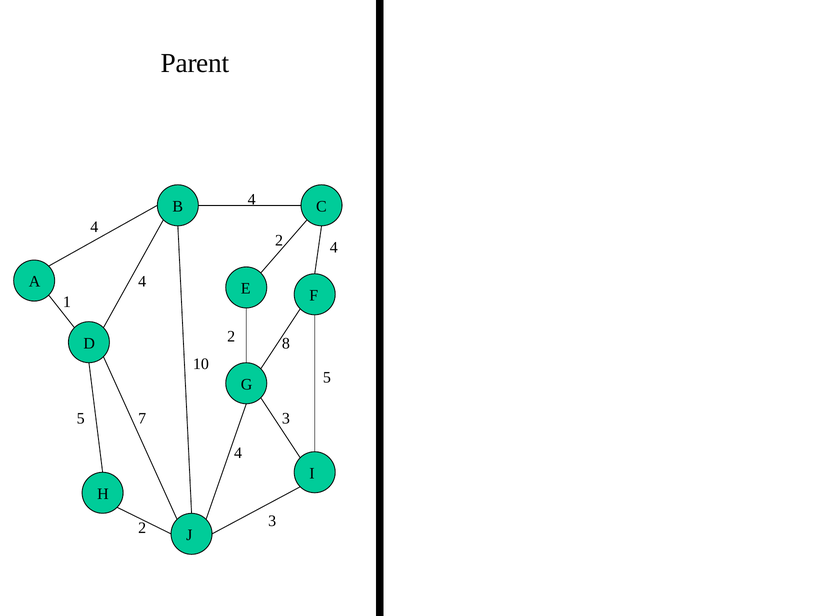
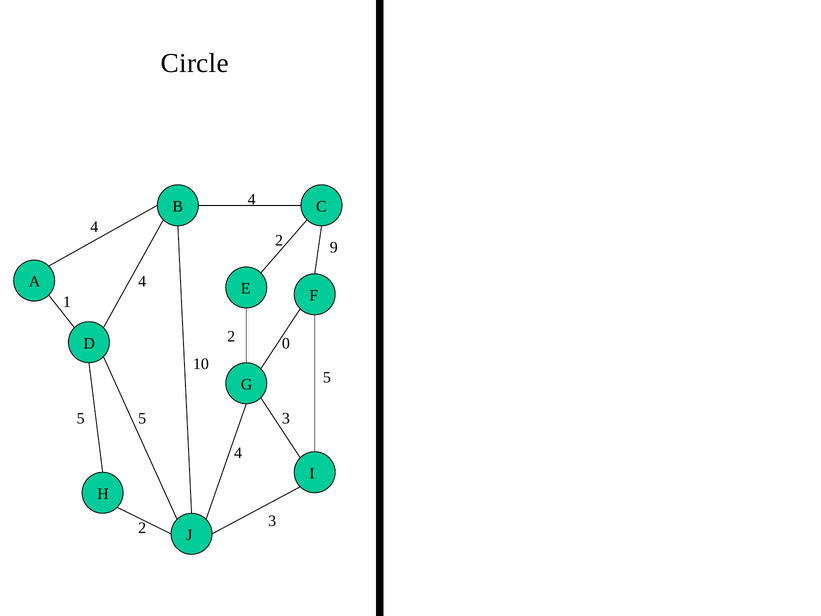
Parent: Parent -> Circle (195, 63)
2 4: 4 -> 9 (334, 247)
8: 8 -> 0 (286, 343)
5 7: 7 -> 5 (142, 418)
